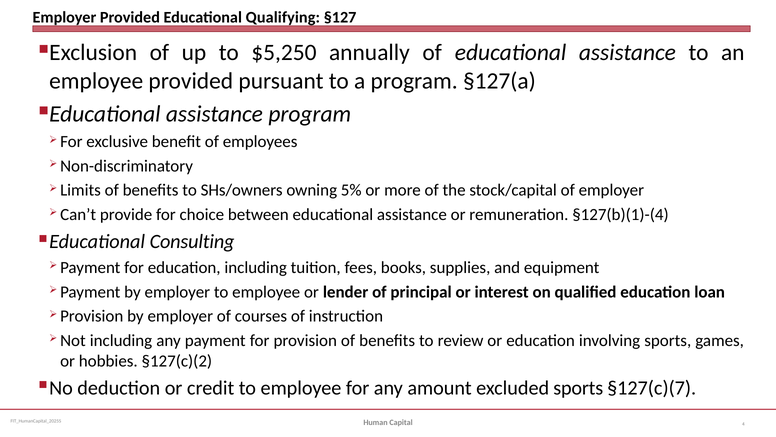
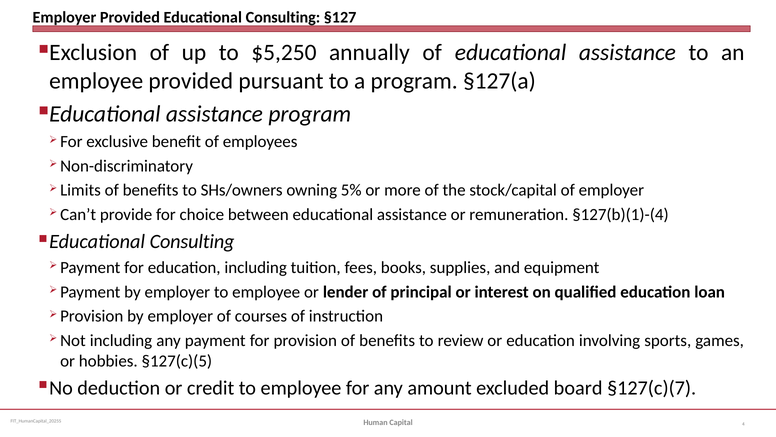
Educational Qualifying: Qualifying -> Consulting (283, 17)
§127(c)(2: §127(c)(2 -> §127(c)(5 (177, 361)
excluded sports: sports -> board (578, 388)
